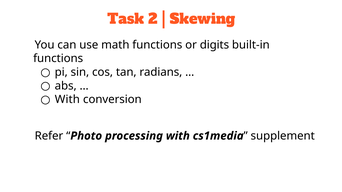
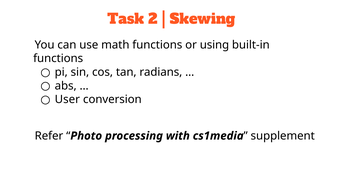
digits: digits -> using (214, 45)
With: With -> User (67, 100)
